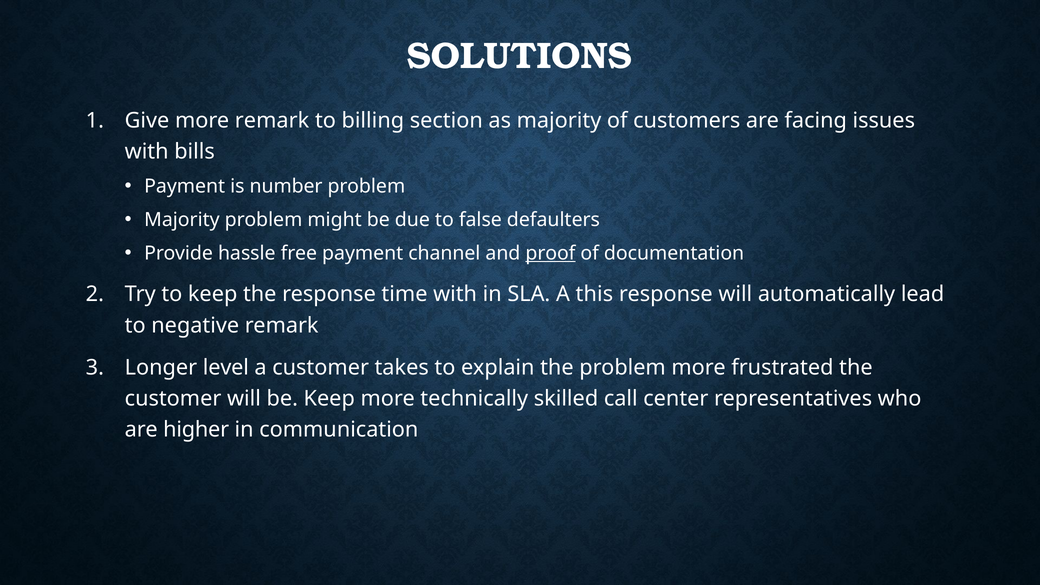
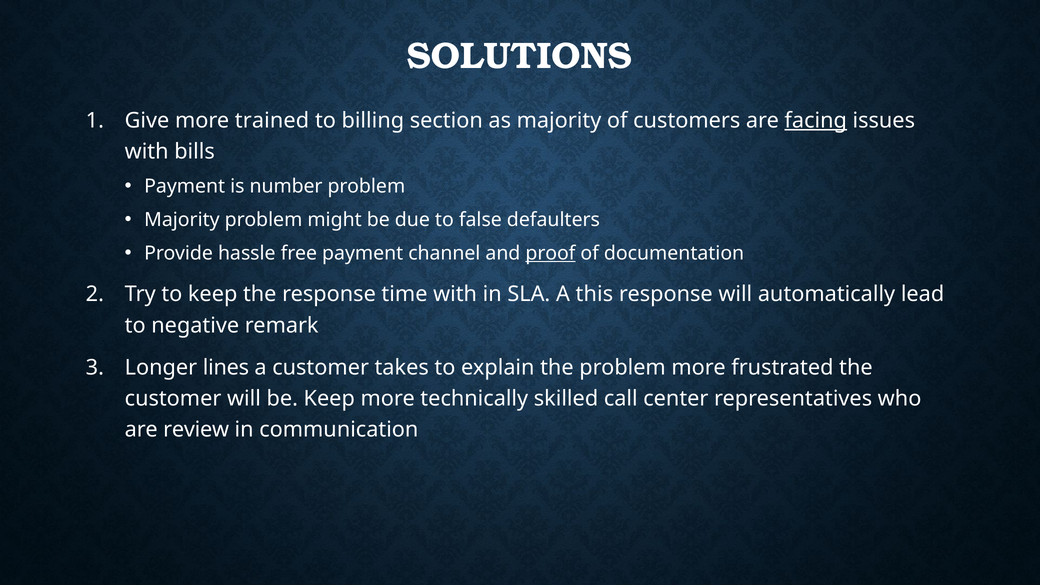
more remark: remark -> trained (272, 120)
facing underline: none -> present (816, 120)
level: level -> lines (226, 367)
higher: higher -> review (196, 430)
